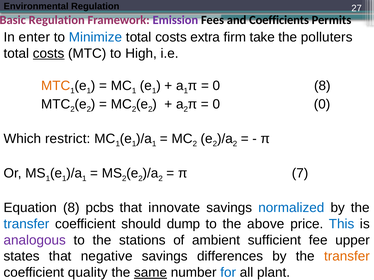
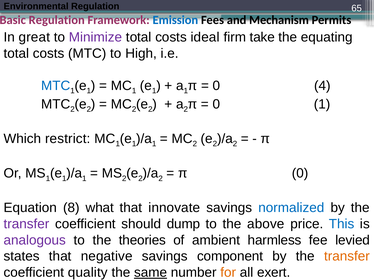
27: 27 -> 65 (357, 8)
Emission colour: purple -> blue (175, 20)
Coefficients: Coefficients -> Mechanism (279, 20)
enter: enter -> great (34, 37)
Minimize colour: blue -> purple (96, 37)
extra: extra -> ideal (205, 37)
polluters: polluters -> equating (327, 37)
costs underline: present -> none (49, 53)
MTC colour: orange -> blue (56, 86)
0 8: 8 -> 4 (322, 86)
0 0: 0 -> 1 (322, 104)
π 7: 7 -> 0 (300, 174)
pcbs: pcbs -> what (100, 208)
transfer colour: blue -> purple (27, 224)
stations: stations -> theories (142, 241)
sufficient: sufficient -> harmless (275, 241)
upper: upper -> levied (353, 241)
differences: differences -> component (230, 257)
for colour: blue -> orange (228, 273)
plant: plant -> exert (274, 273)
